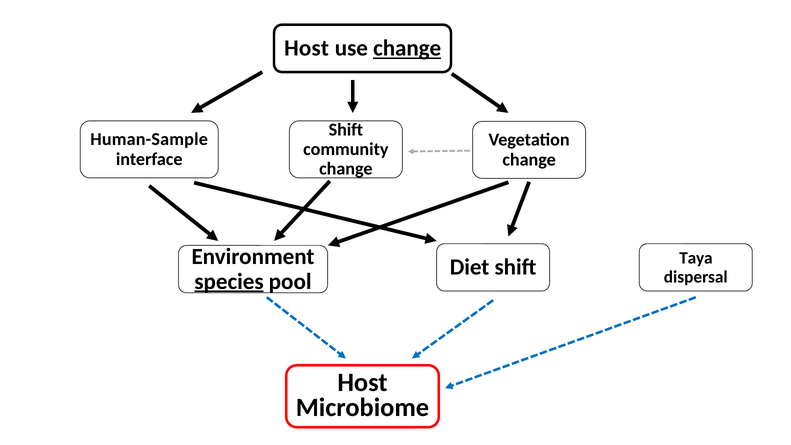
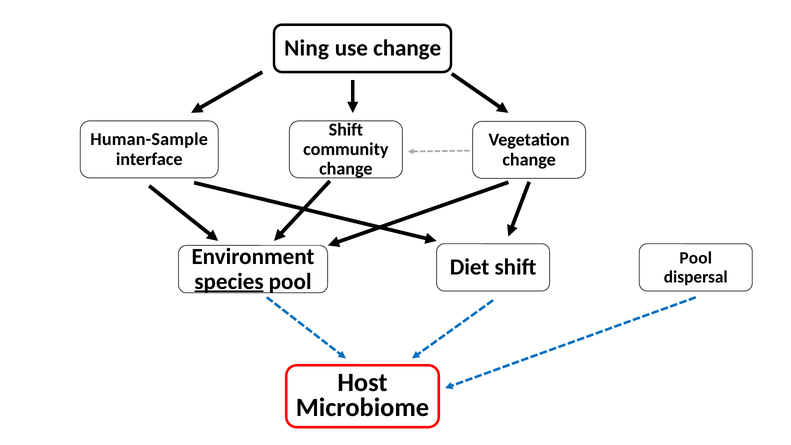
Host: Host -> Ning (307, 48)
change underline: present -> none (407, 48)
Taya: Taya -> Pool (696, 258)
